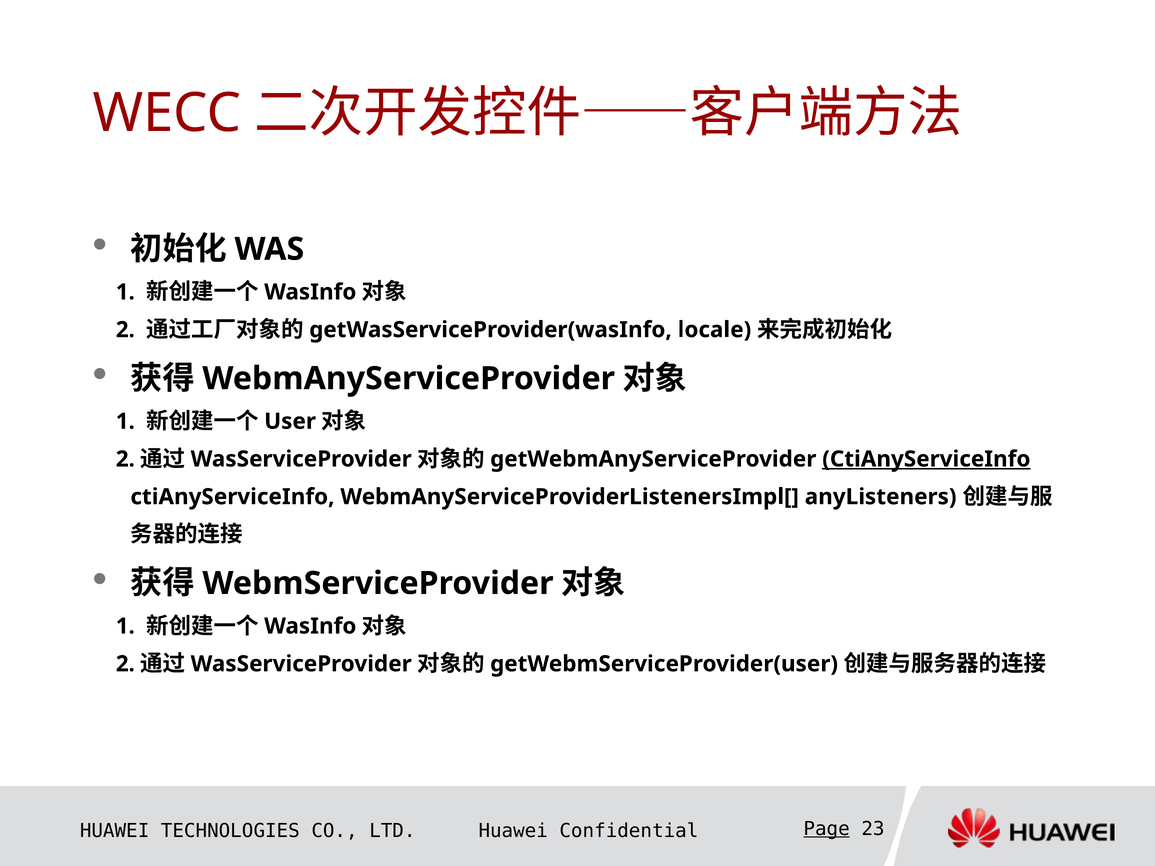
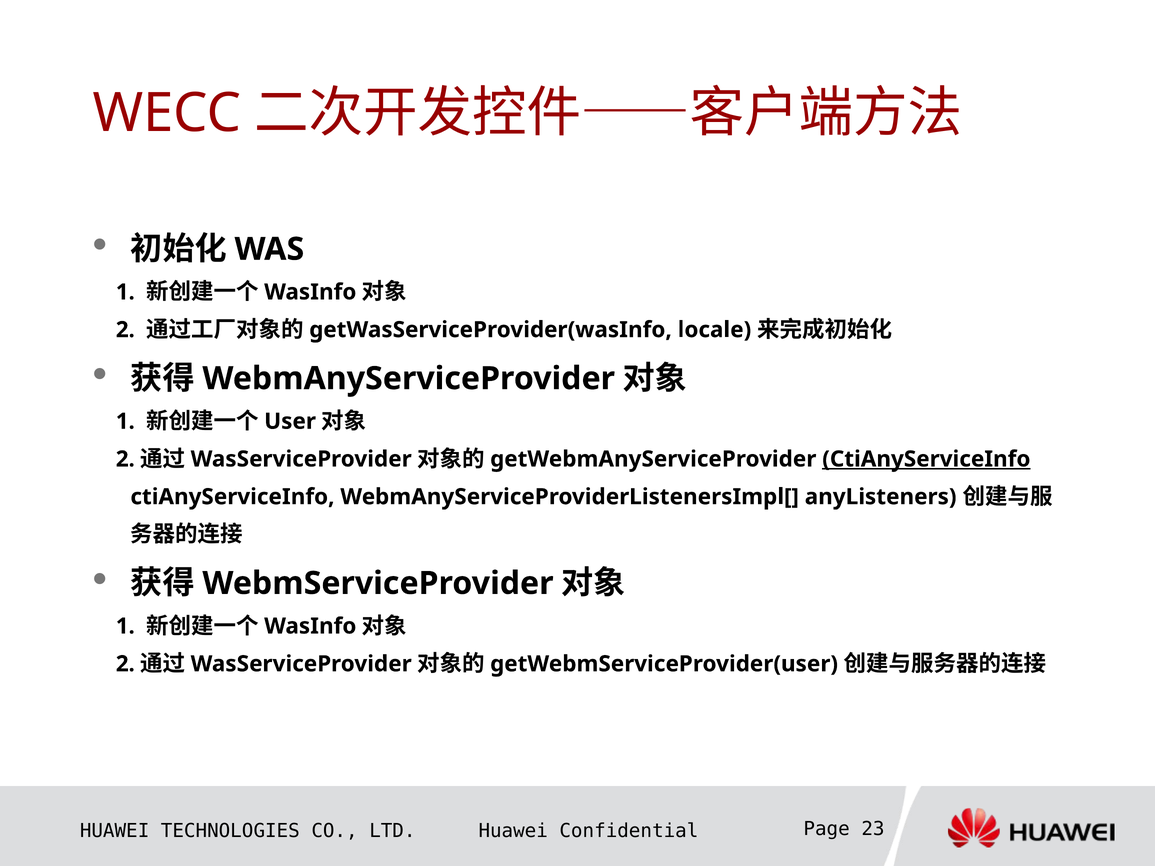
Page underline: present -> none (827, 829)
